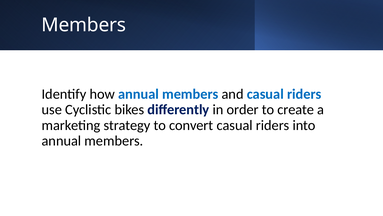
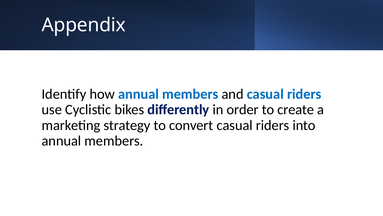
Members: Members -> Appendix (84, 25)
